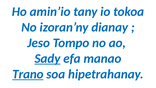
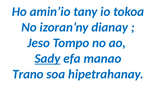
Trano underline: present -> none (28, 74)
